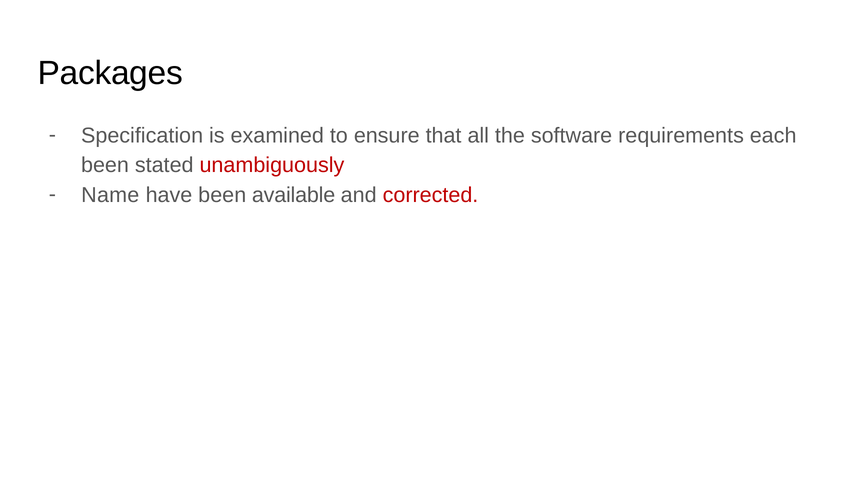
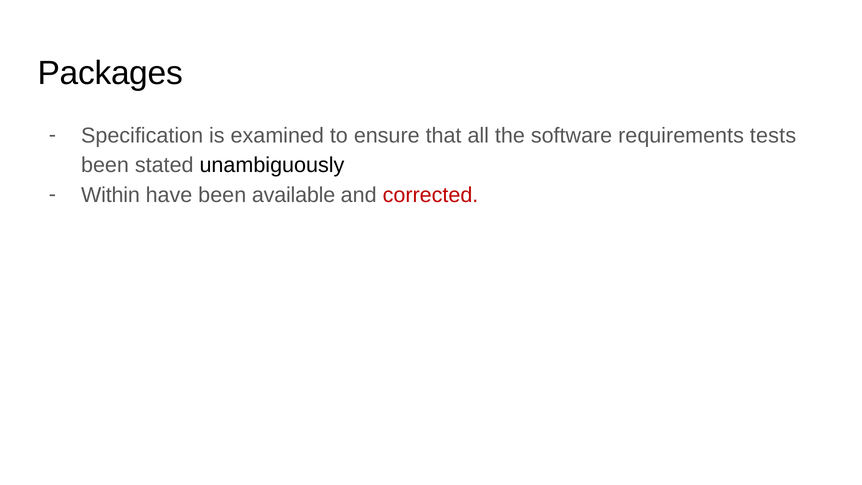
each: each -> tests (773, 136)
unambiguously colour: red -> black (272, 165)
Name: Name -> Within (111, 195)
